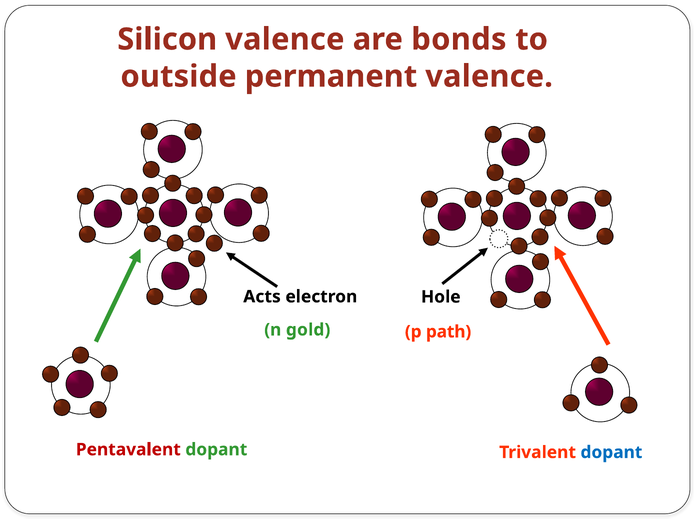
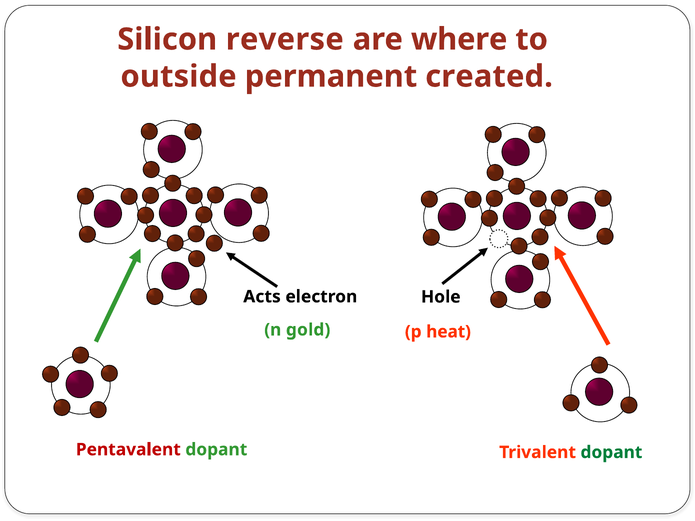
Silicon valence: valence -> reverse (285, 39)
bonds: bonds -> where (459, 39)
permanent valence: valence -> created (489, 76)
path: path -> heat (449, 332)
dopant colour: blue -> green (611, 453)
